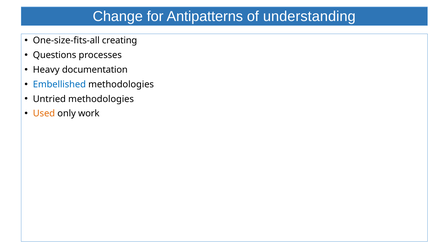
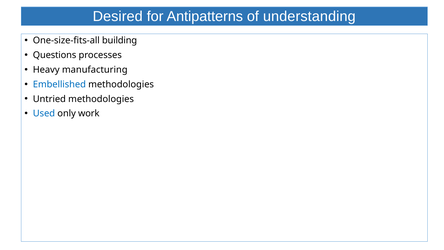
Change: Change -> Desired (118, 16)
creating: creating -> building (120, 40)
documentation: documentation -> manufacturing (95, 70)
Used colour: orange -> blue (44, 113)
